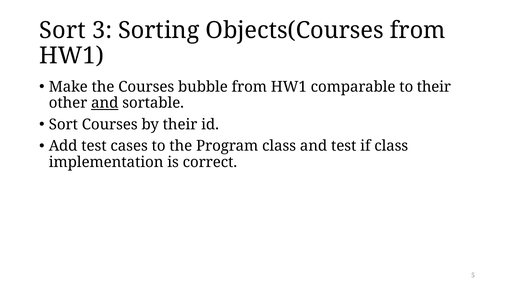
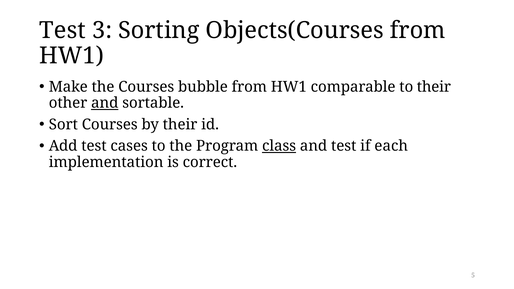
Sort: Sort -> Test (63, 30)
class underline: none -> present (279, 146)
if class: class -> each (391, 146)
